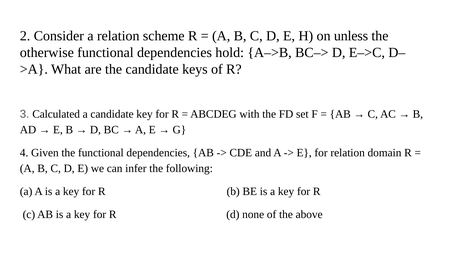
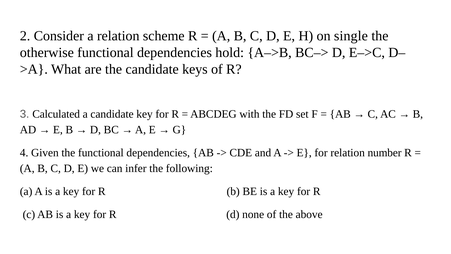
unless: unless -> single (351, 36)
domain: domain -> number (385, 153)
